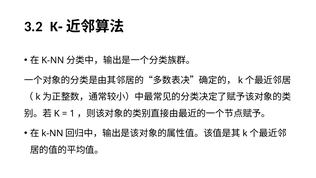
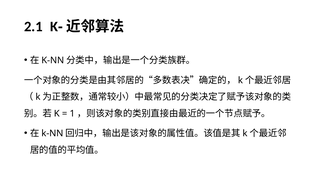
3.2: 3.2 -> 2.1 (33, 27)
